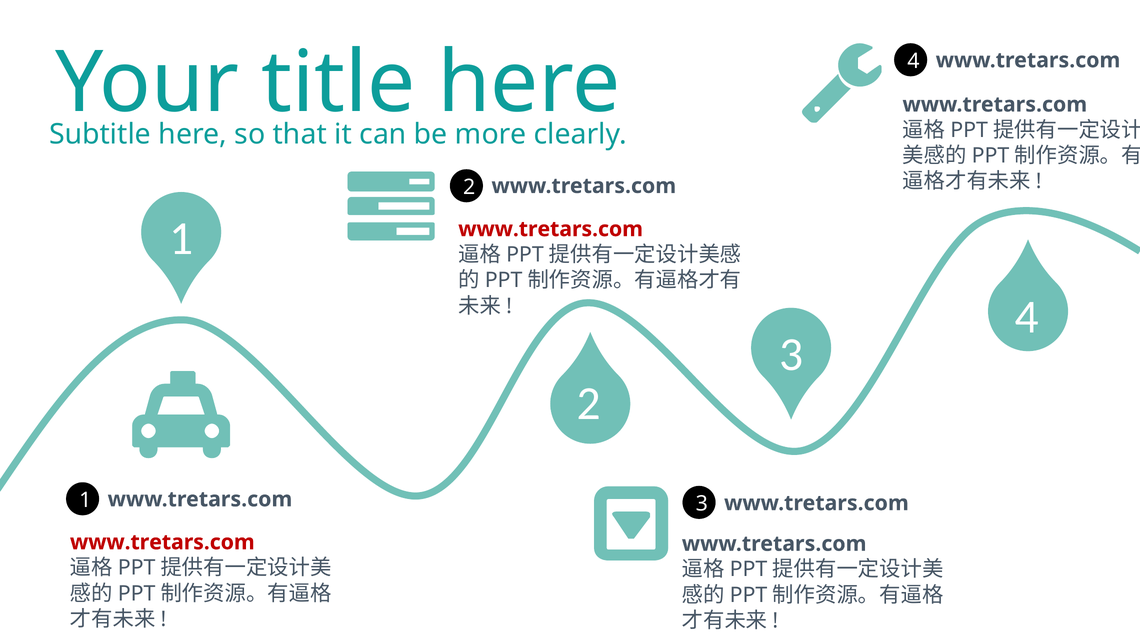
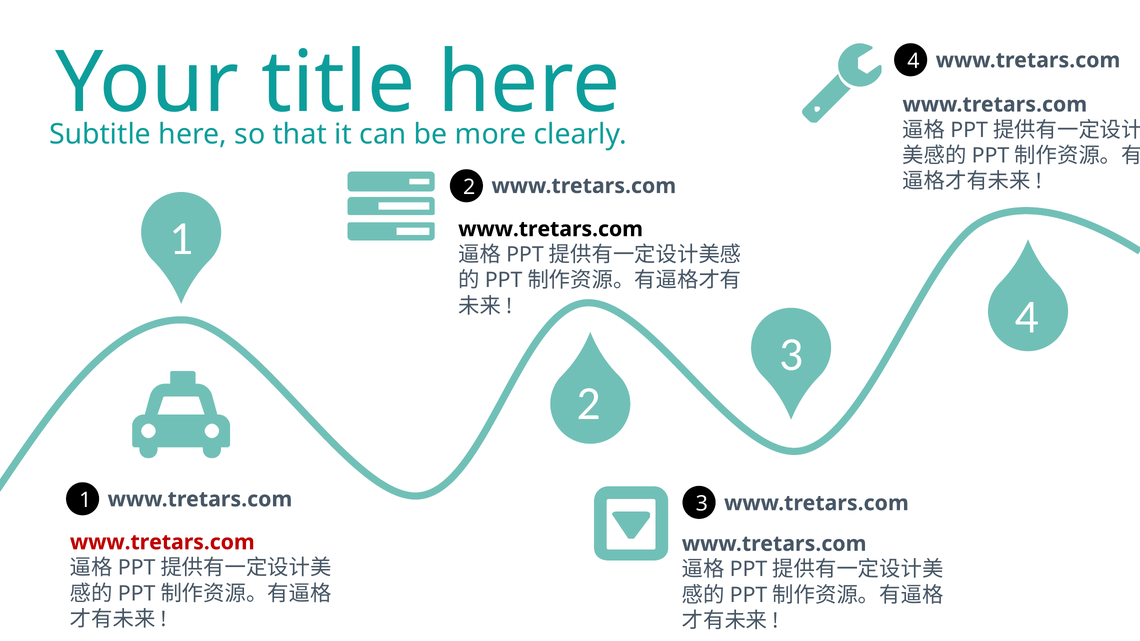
www.tretars.com colour: red -> black (551, 229)
